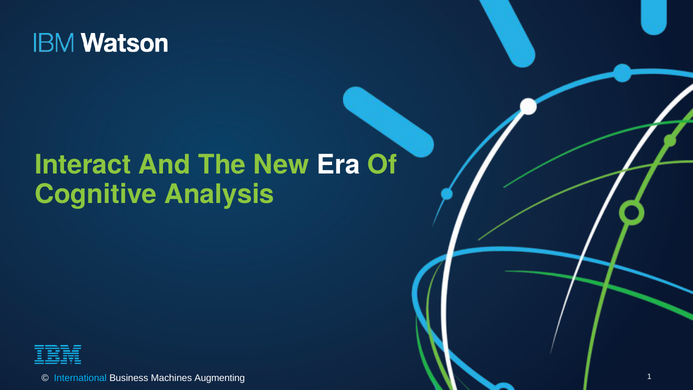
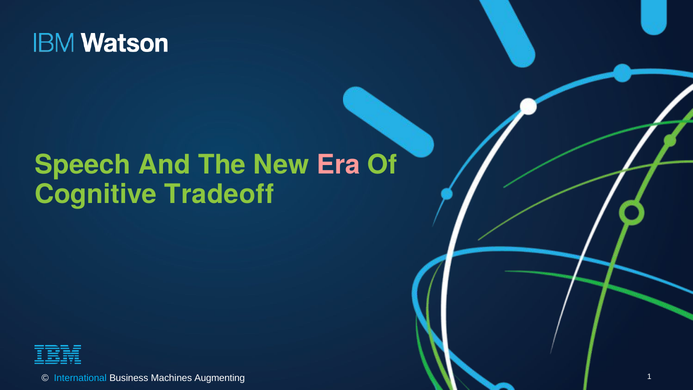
Interact: Interact -> Speech (83, 165)
Era colour: white -> pink (338, 165)
Analysis: Analysis -> Tradeoff (219, 194)
